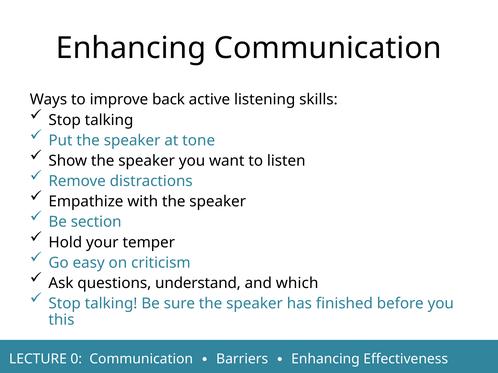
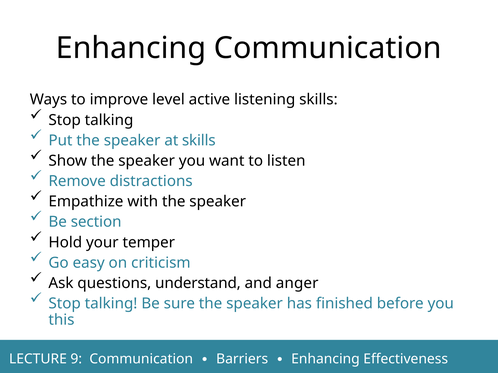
back: back -> level (168, 100)
at tone: tone -> skills (199, 141)
which: which -> anger (297, 283)
0: 0 -> 9 (76, 359)
